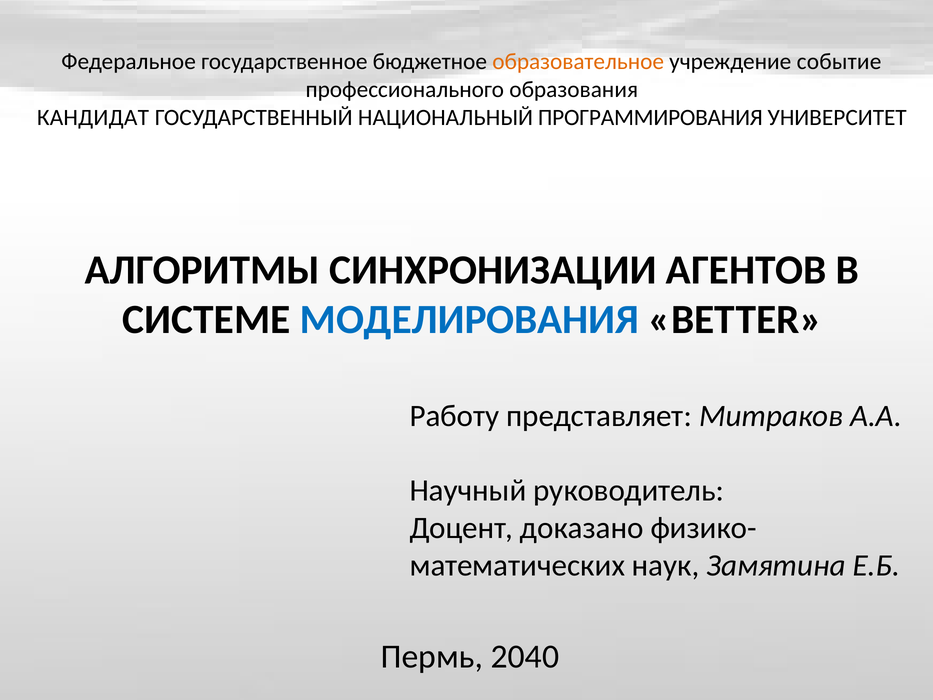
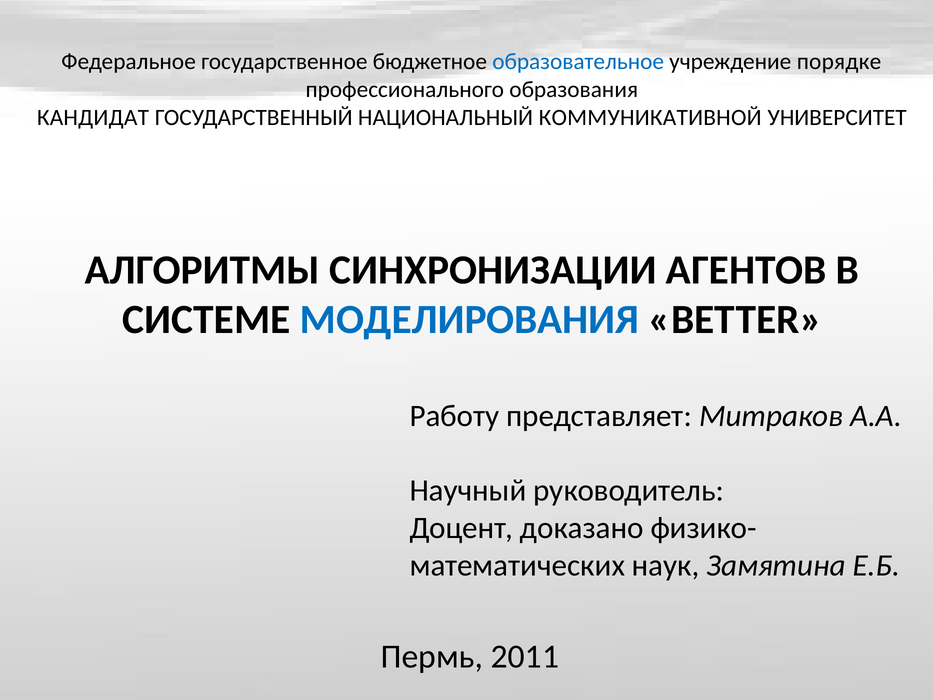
образовательное colour: orange -> blue (578, 61)
событие: событие -> порядке (839, 61)
ПРОГРАММИРОВАНИЯ: ПРОГРАММИРОВАНИЯ -> КОММУНИКАТИВНОЙ (650, 117)
2040: 2040 -> 2011 (525, 656)
